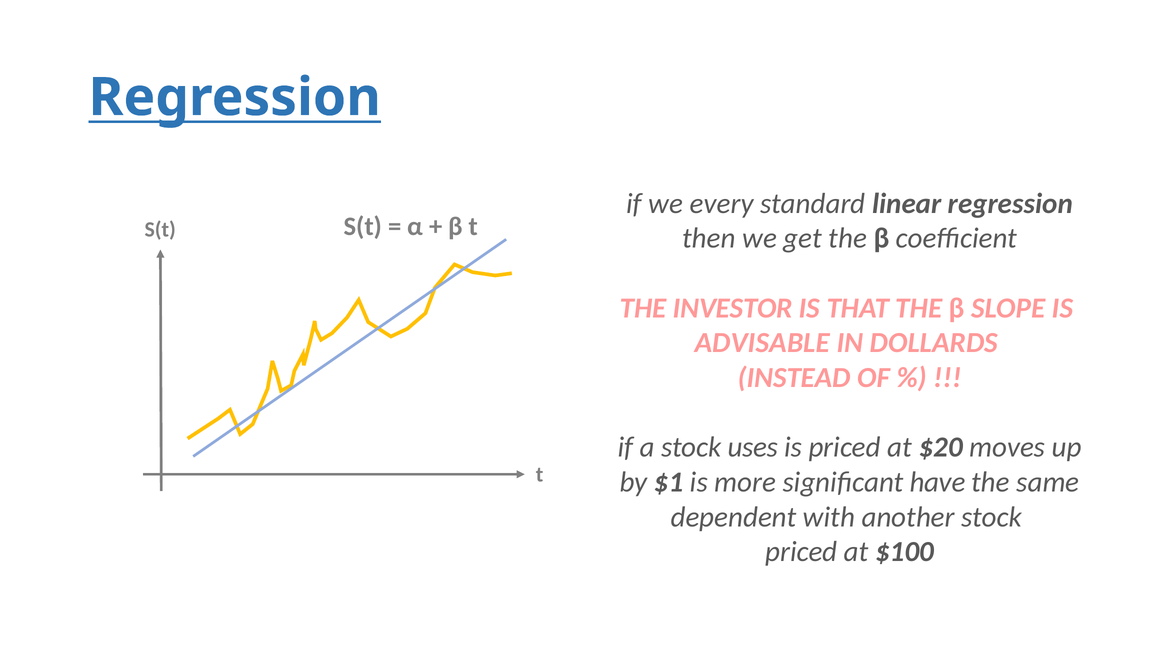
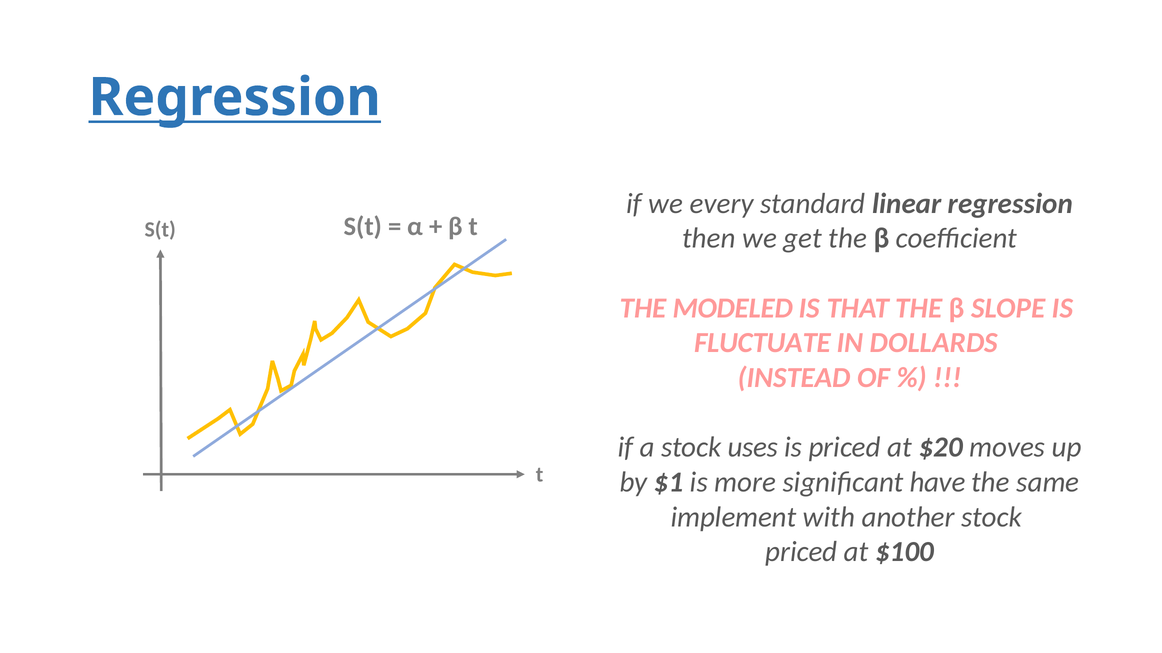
INVESTOR: INVESTOR -> MODELED (733, 308)
ADVISABLE: ADVISABLE -> FLUCTUATE (762, 343)
dependent: dependent -> implement (734, 517)
